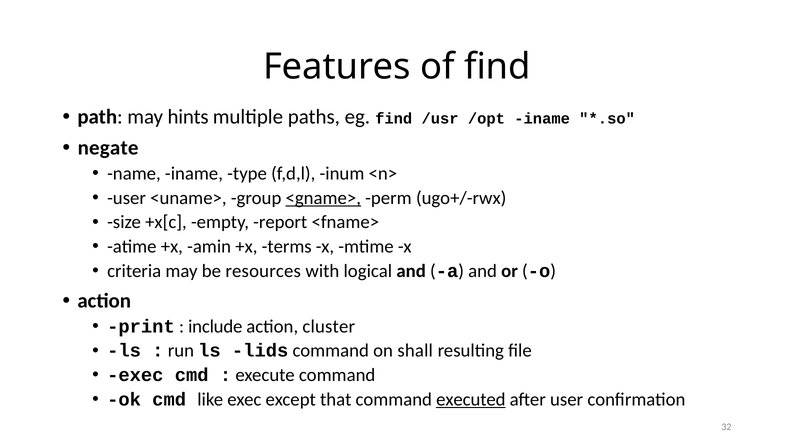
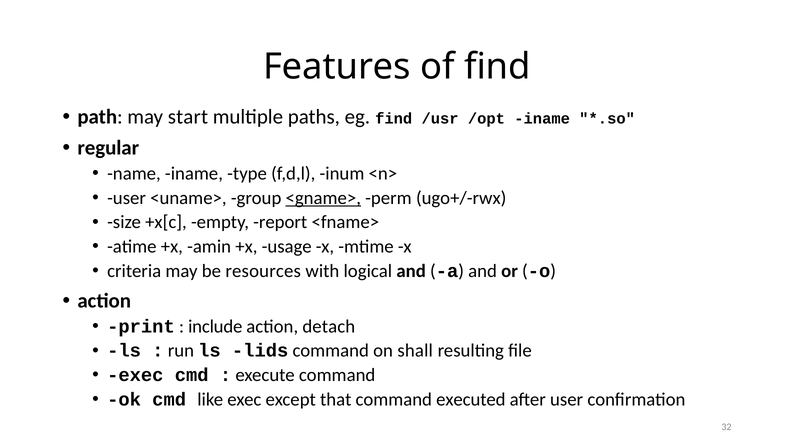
hints: hints -> start (188, 117)
negate: negate -> regular (108, 148)
terms: terms -> usage (287, 246)
cluster: cluster -> detach (329, 326)
executed underline: present -> none (471, 399)
